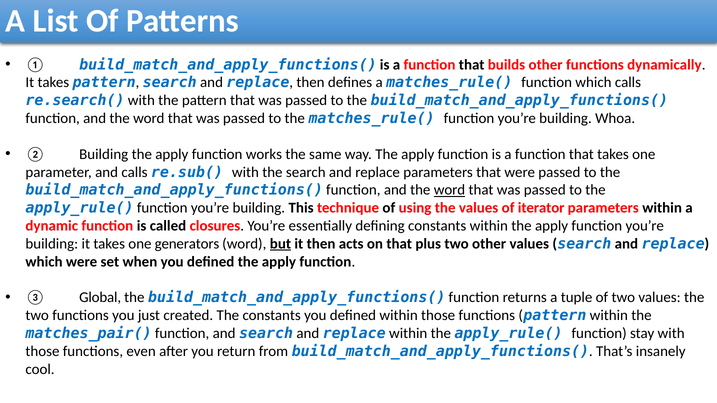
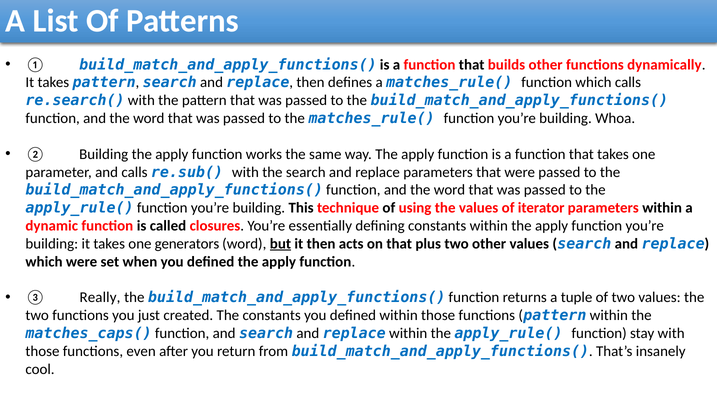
word underline: present -> none (449, 190)
Global: Global -> Really (100, 298)
matches_pair(: matches_pair( -> matches_caps( (89, 334)
